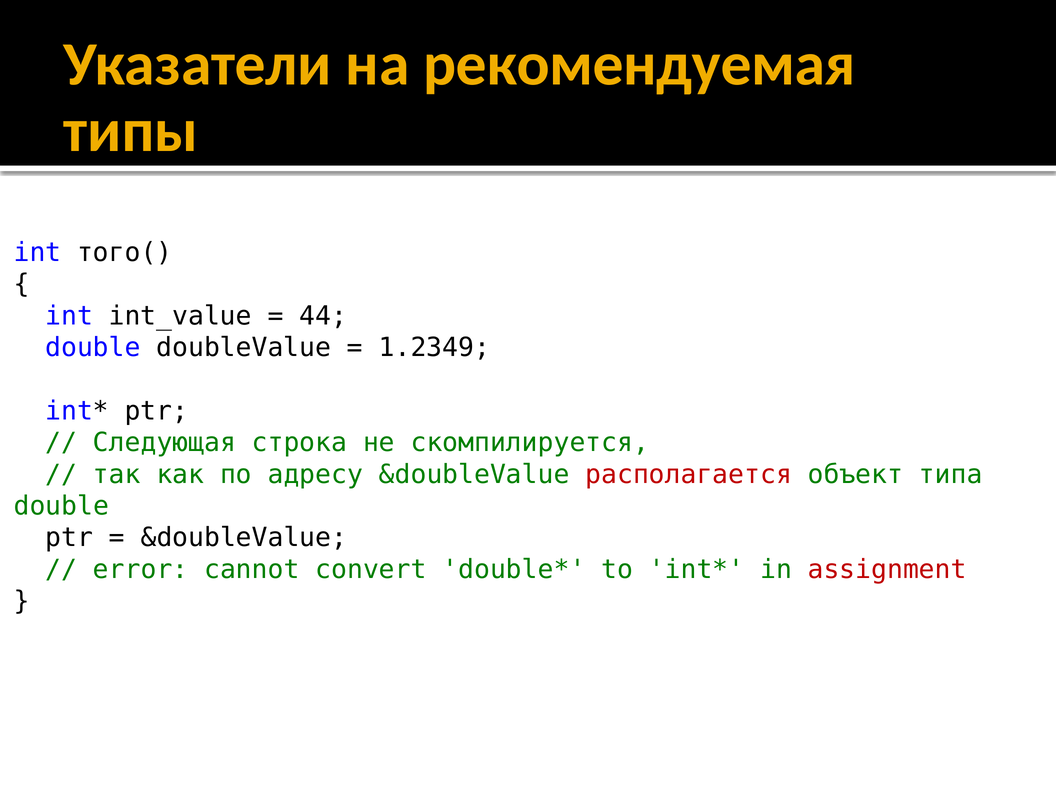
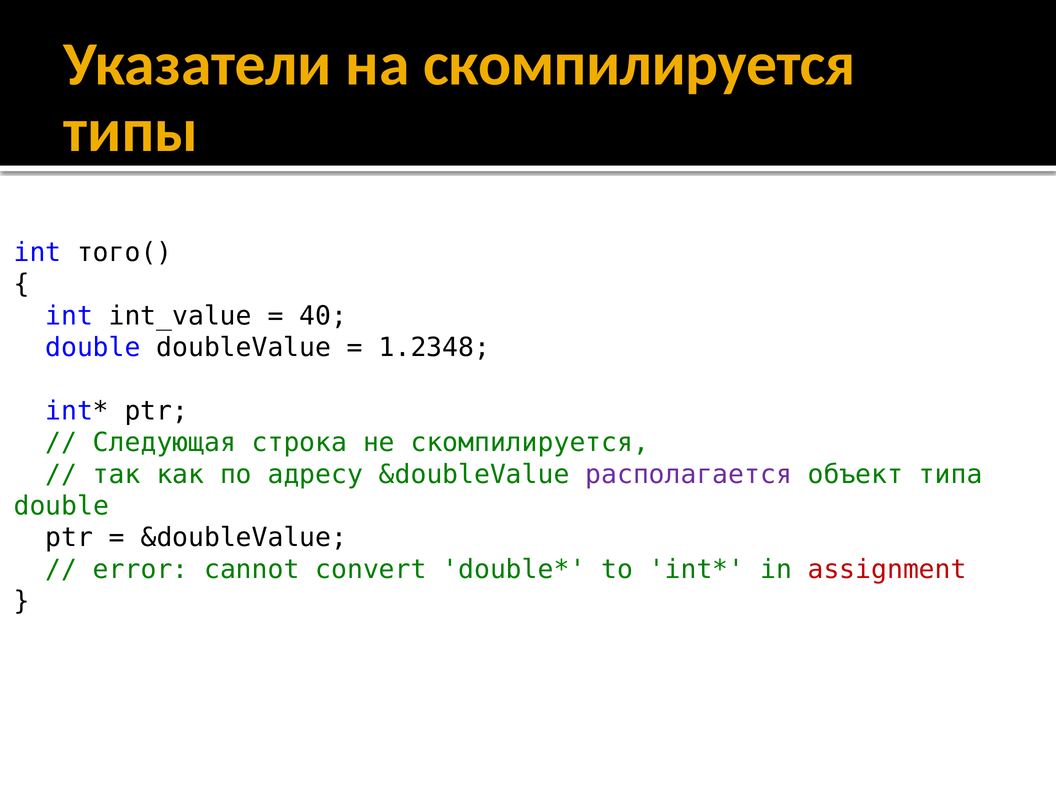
на рекомендуемая: рекомендуемая -> скомпилируется (639, 65)
44: 44 -> 40 (323, 316)
1.2349: 1.2349 -> 1.2348 (434, 348)
располагается colour: red -> purple (689, 474)
